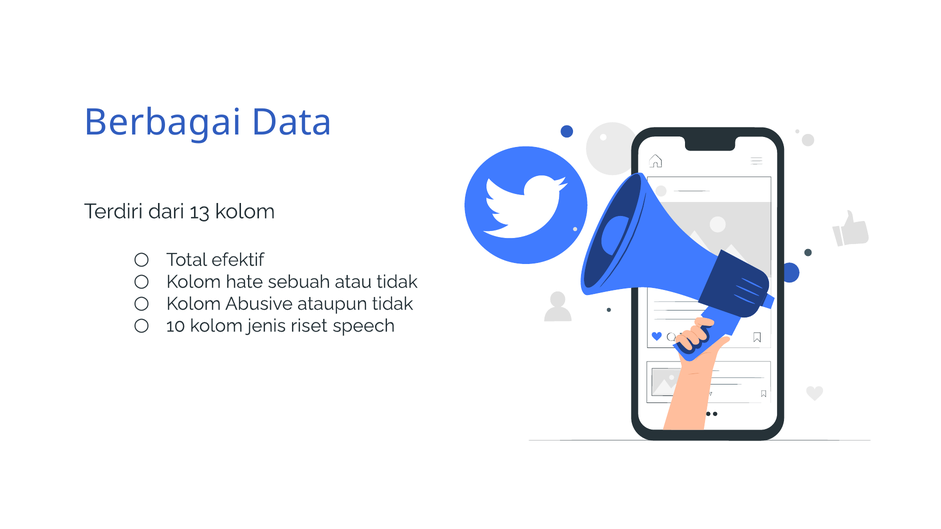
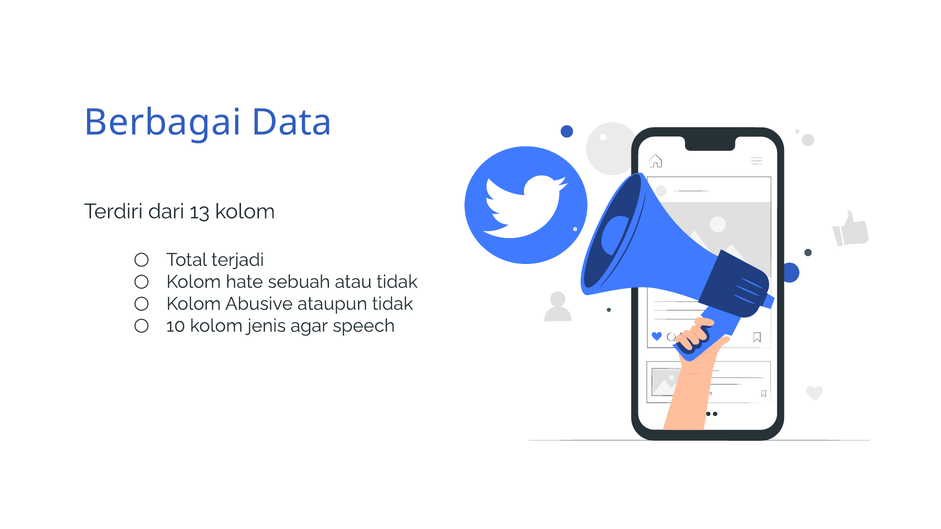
efektif: efektif -> terjadi (238, 260)
riset: riset -> agar (309, 326)
